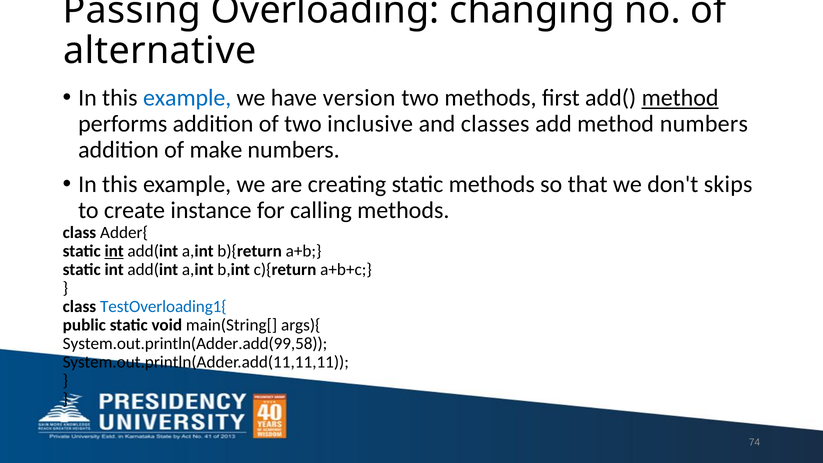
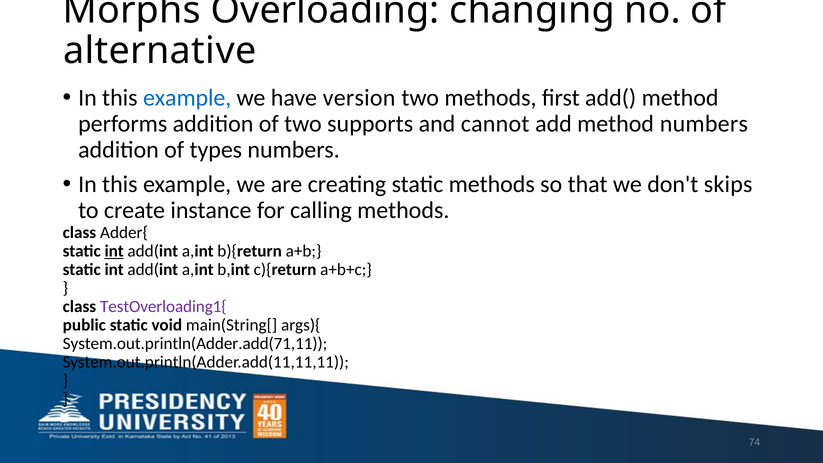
Passing: Passing -> Morphs (132, 10)
method underline: present -> none (680, 98)
inclusive: inclusive -> supports (370, 124)
classes: classes -> cannot (495, 124)
make: make -> types (216, 150)
TestOverloading1{ colour: blue -> purple (163, 307)
System.out.println(Adder.add(99,58: System.out.println(Adder.add(99,58 -> System.out.println(Adder.add(71,11 (195, 344)
